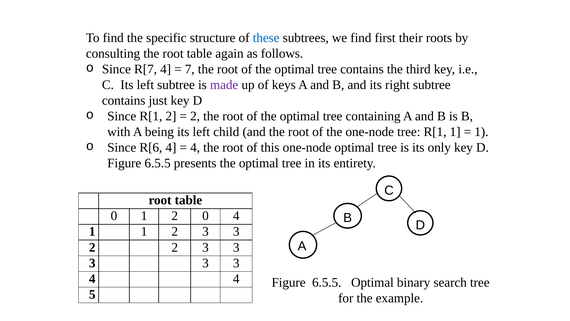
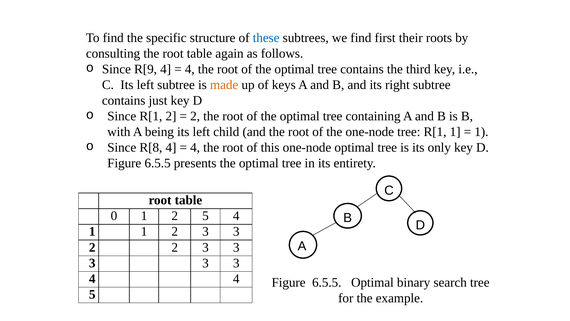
R[7: R[7 -> R[9 (146, 69)
7: 7 -> 4 (190, 69)
made colour: purple -> orange (224, 85)
R[6: R[6 -> R[8 (151, 147)
2 0: 0 -> 5 (205, 216)
